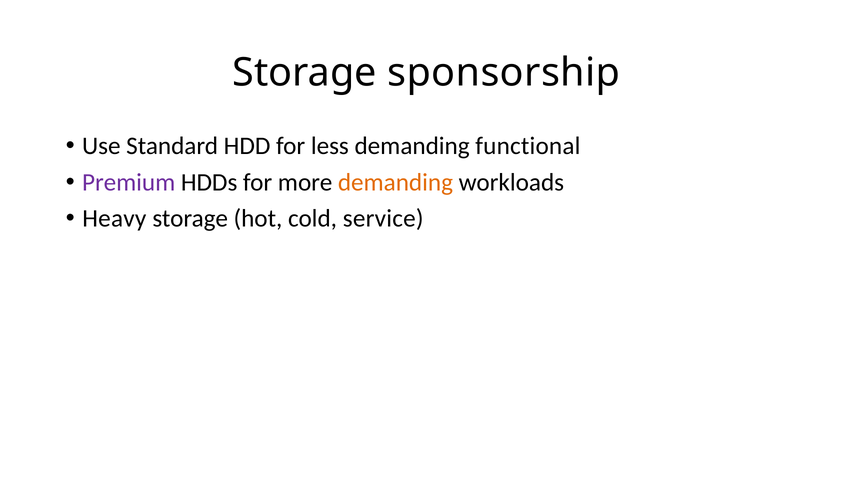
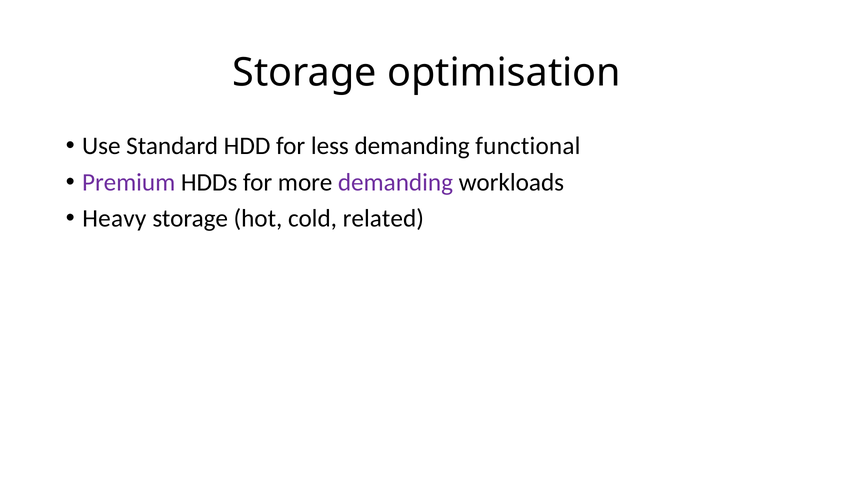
sponsorship: sponsorship -> optimisation (504, 73)
demanding colour: orange -> purple (395, 182)
service: service -> related (383, 219)
